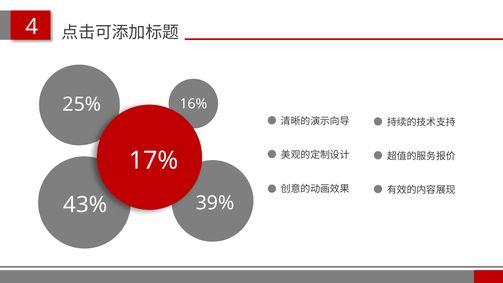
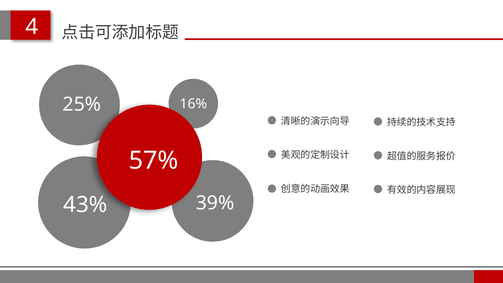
17%: 17% -> 57% (154, 161)
